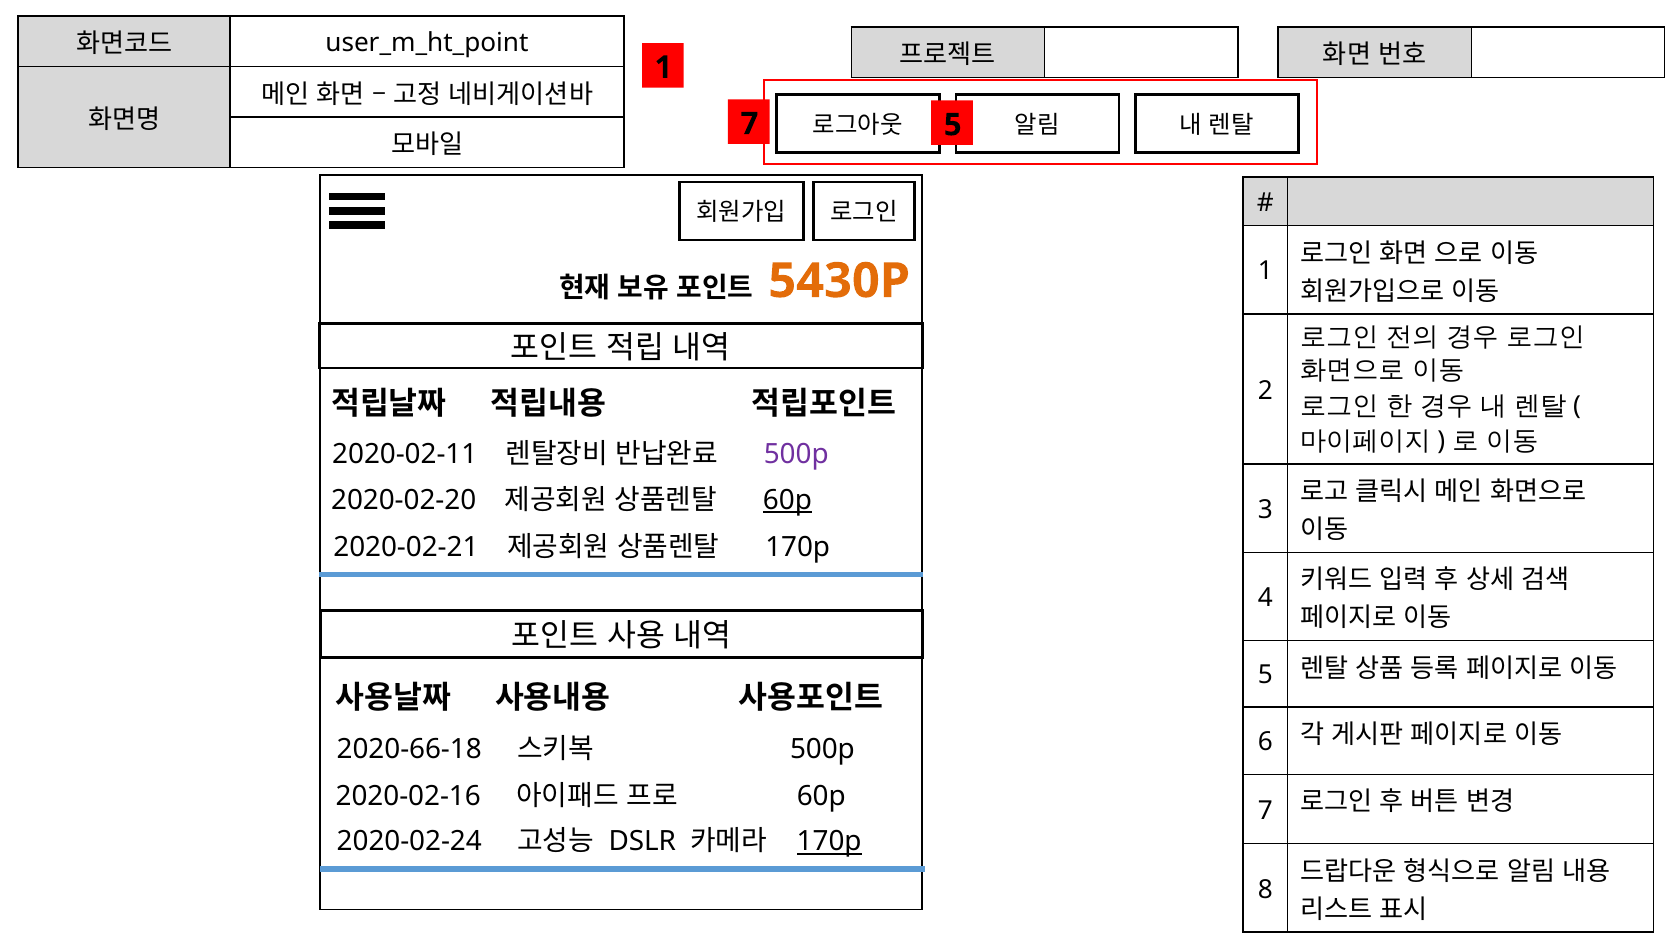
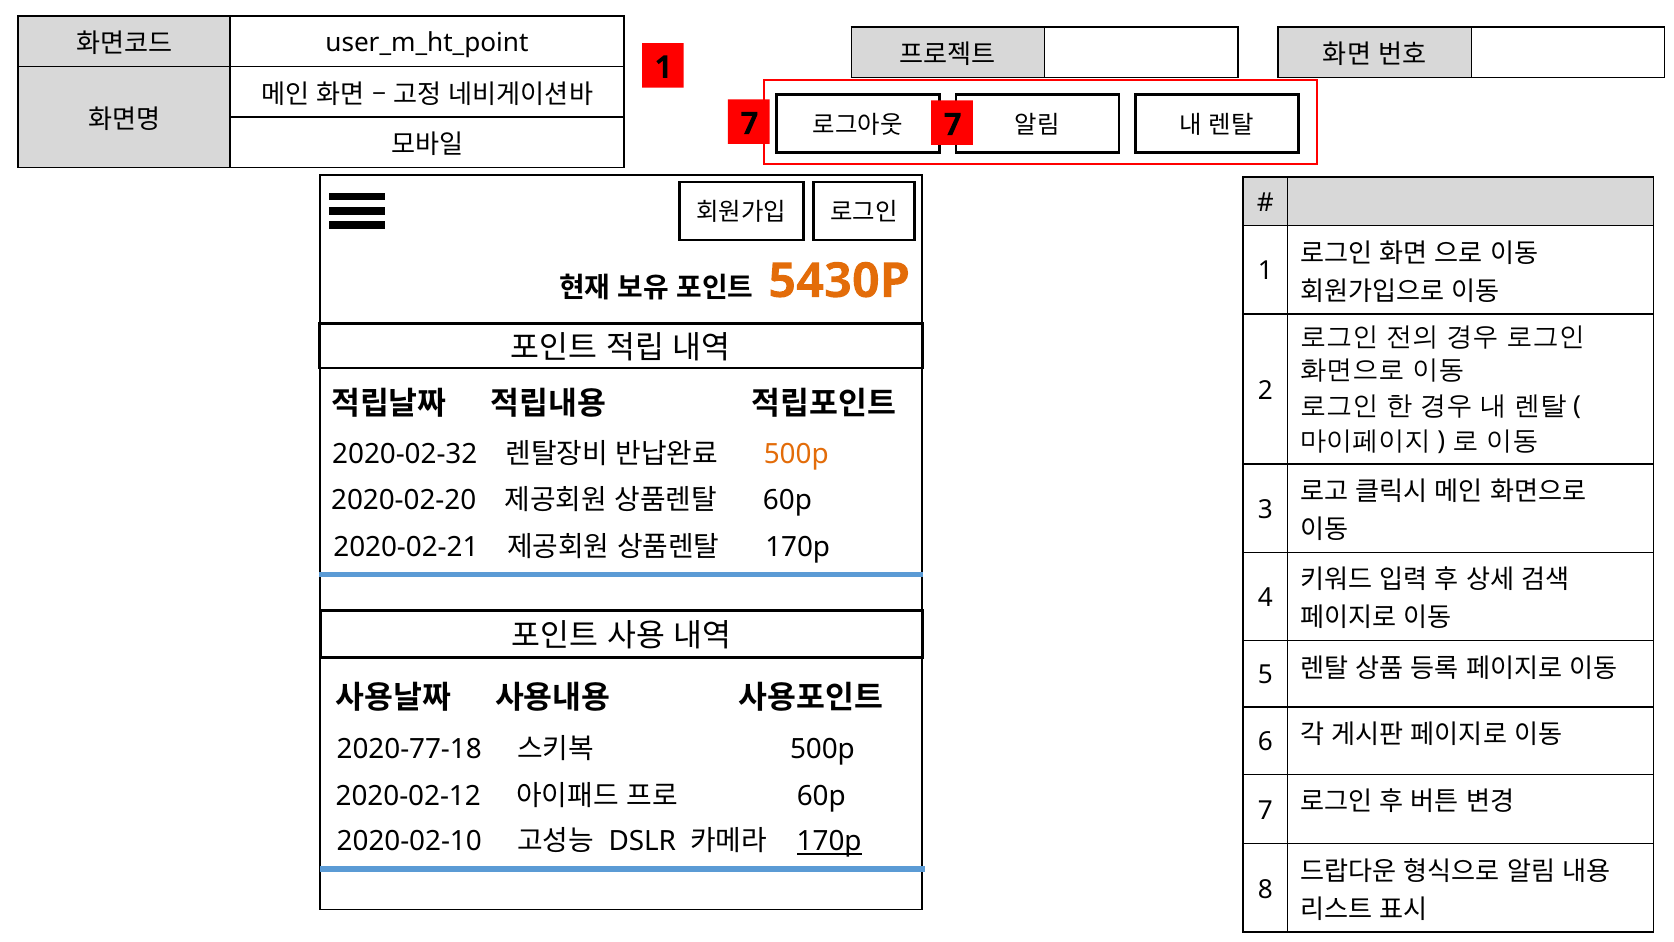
7 5: 5 -> 7 (953, 125)
2020-02-11: 2020-02-11 -> 2020-02-32 (405, 454)
500p colour: purple -> orange (796, 454)
60p underline: present -> none (787, 500)
2020-66-18: 2020-66-18 -> 2020-77-18 (409, 749)
2020-02-16: 2020-02-16 -> 2020-02-12 (408, 796)
2020-02-24: 2020-02-24 -> 2020-02-10 (409, 841)
